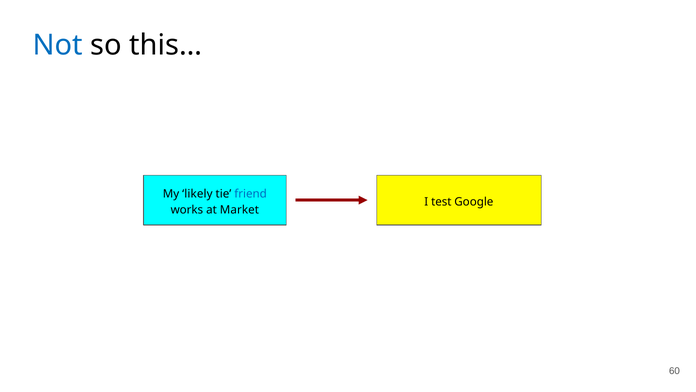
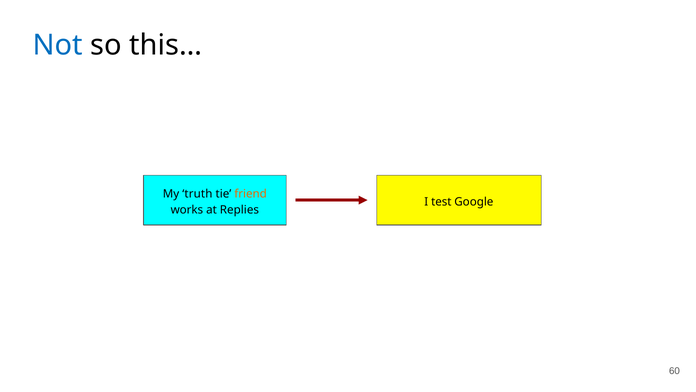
likely: likely -> truth (197, 194)
friend colour: blue -> orange (251, 194)
Market: Market -> Replies (239, 210)
